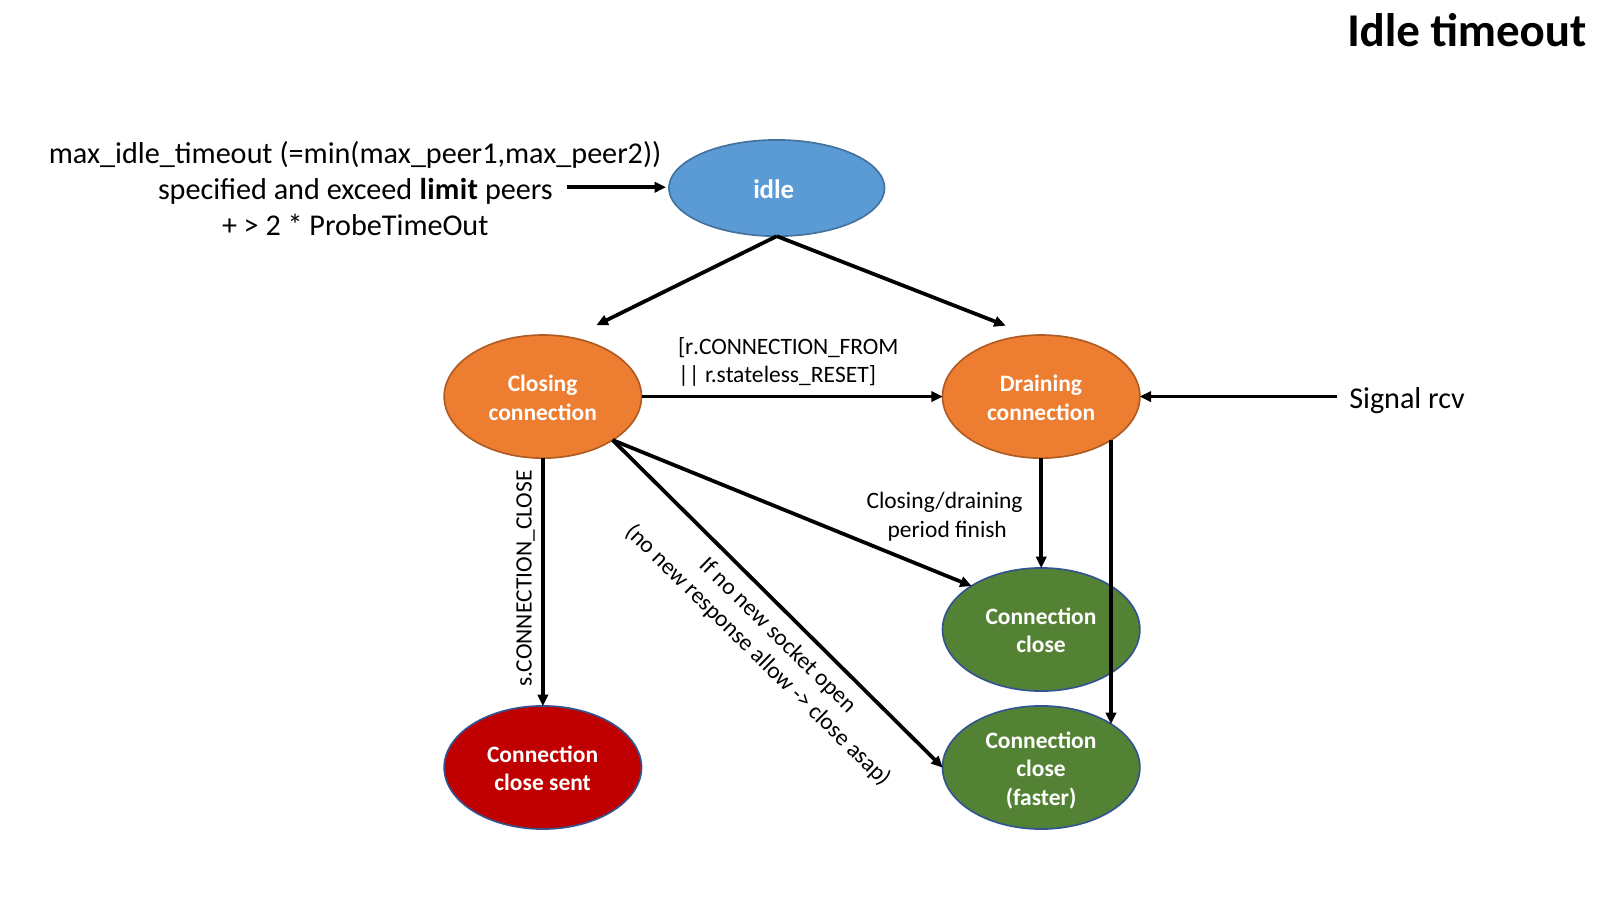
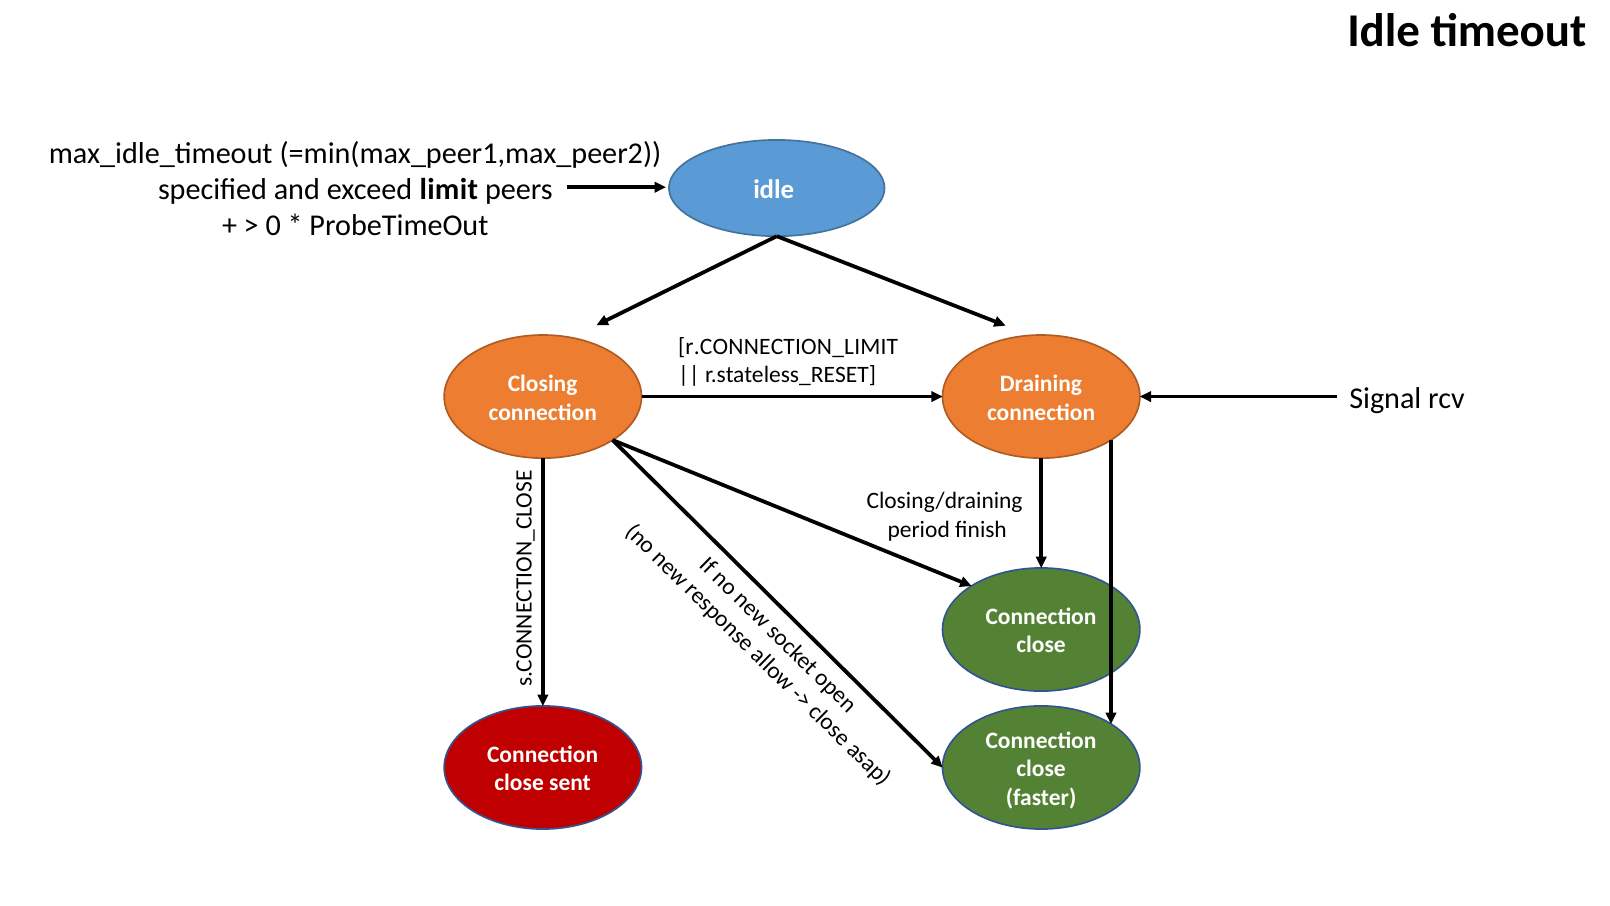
2: 2 -> 0 (273, 226)
r.CONNECTION_FROM: r.CONNECTION_FROM -> r.CONNECTION_LIMIT (788, 347)
